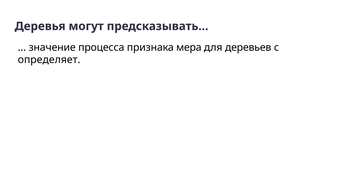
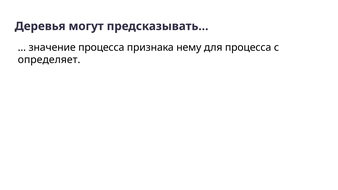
мера: мера -> нему (189, 47)
для деревьев: деревьев -> процесса (248, 47)
